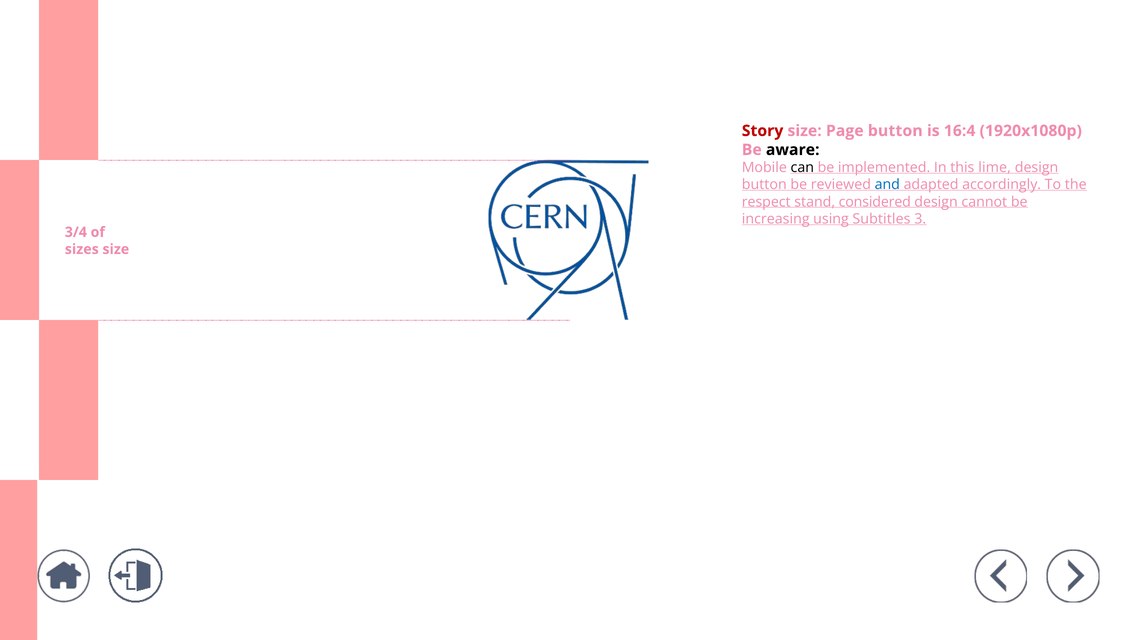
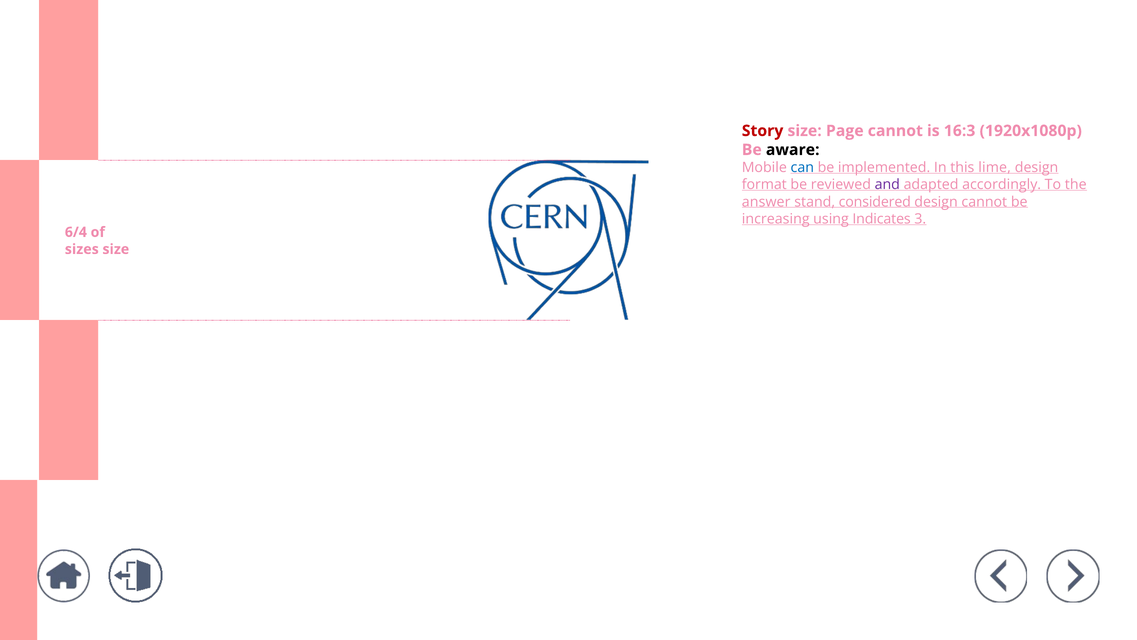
Page button: button -> cannot (895, 131)
16:4: 16:4 -> 16:3 (960, 131)
can colour: black -> blue (802, 168)
button: button -> format (764, 185)
and colour: blue -> purple (887, 185)
respect: respect -> answer (766, 202)
Subtitles: Subtitles -> Indicates (882, 219)
3/4: 3/4 -> 6/4 (76, 232)
